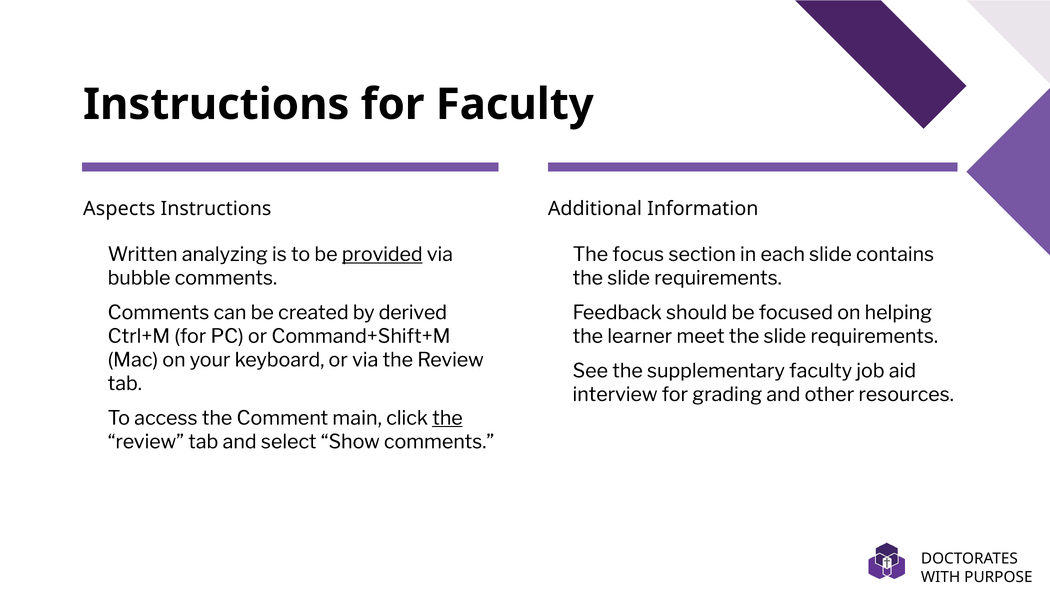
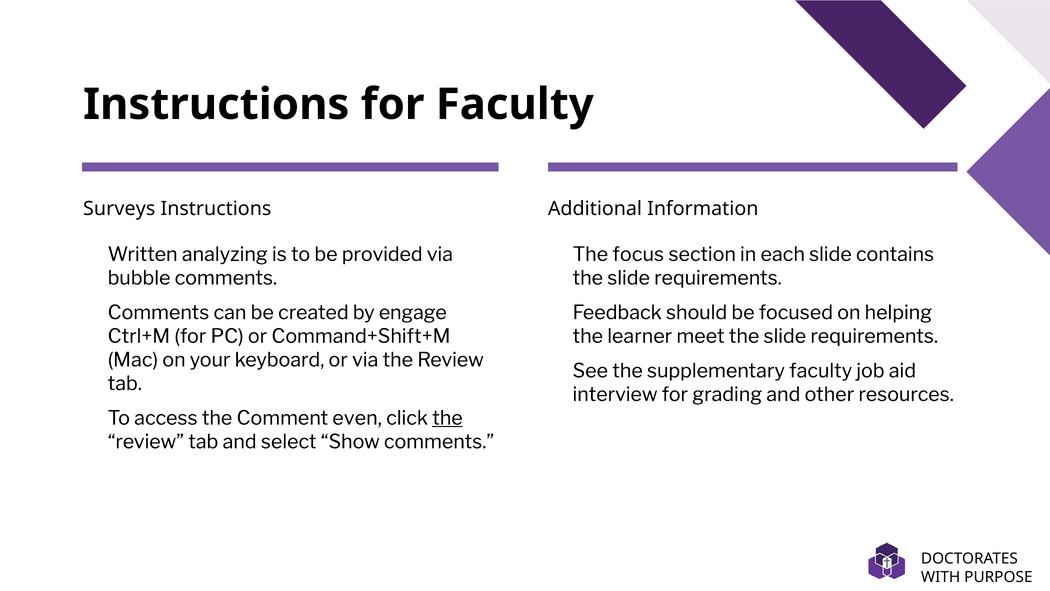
Aspects: Aspects -> Surveys (119, 209)
provided underline: present -> none (382, 254)
derived: derived -> engage (413, 312)
main: main -> even (357, 418)
